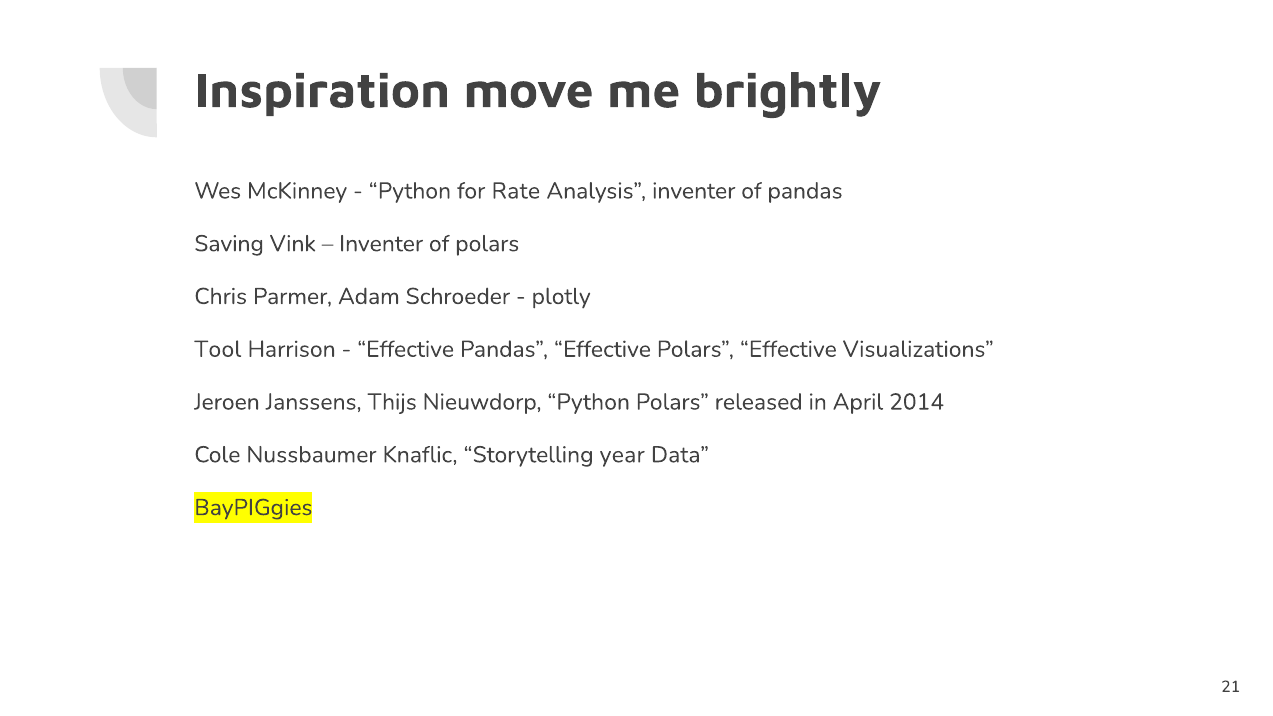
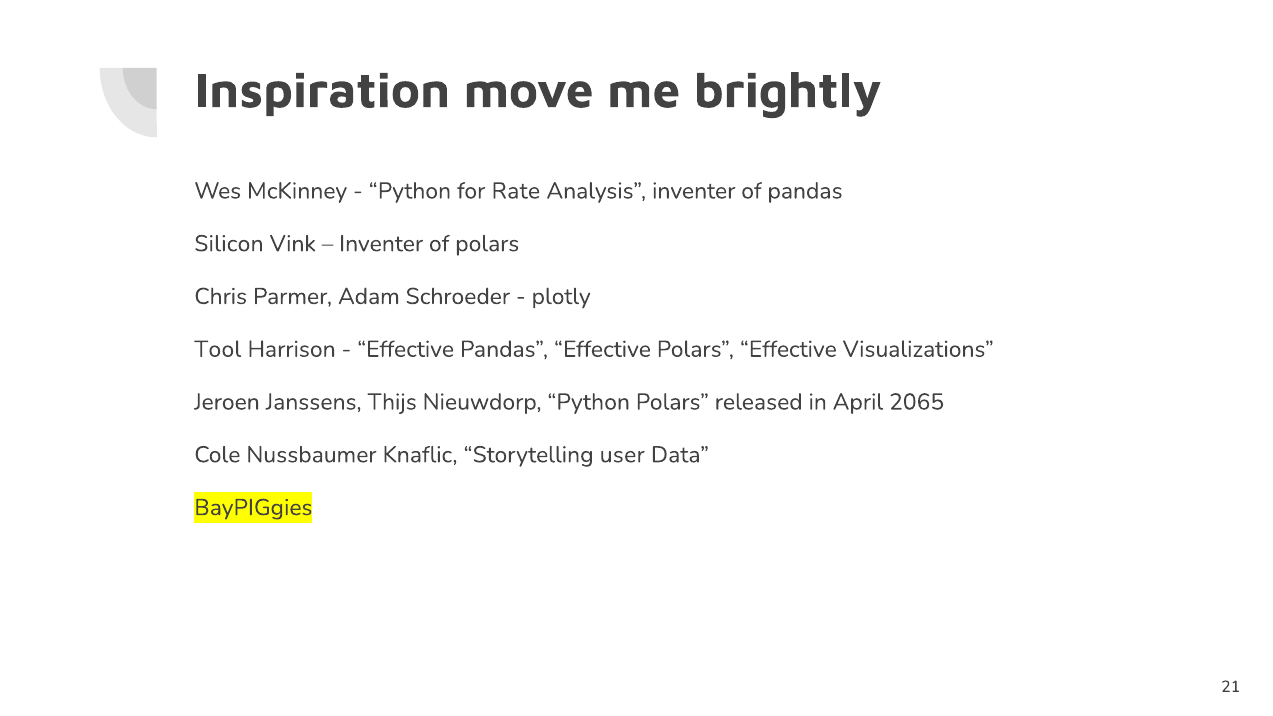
Saving: Saving -> Silicon (229, 244)
2014: 2014 -> 2065 (917, 402)
year: year -> user (622, 455)
